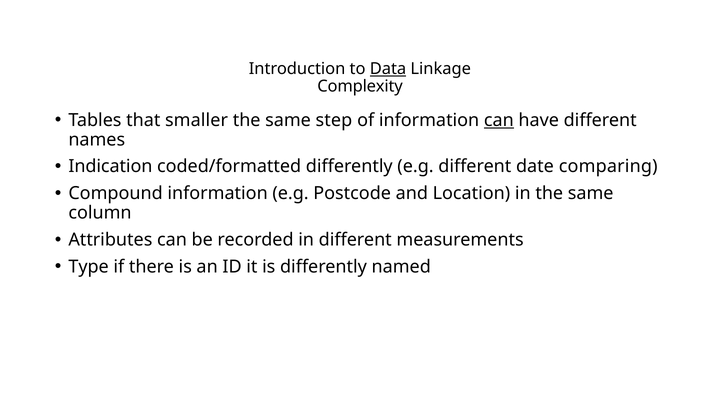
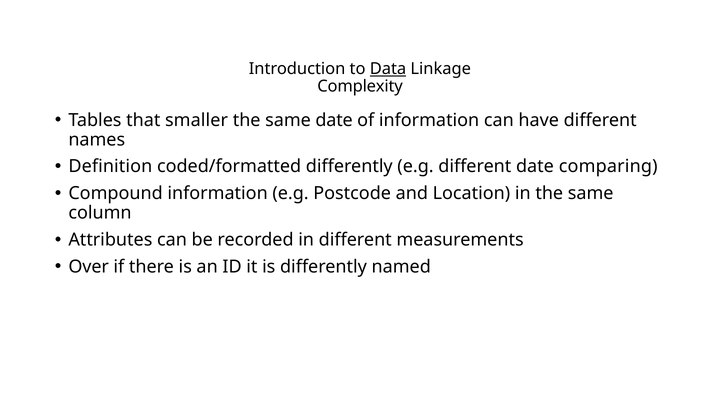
same step: step -> date (334, 120)
can underline: present -> none (499, 120)
Indication: Indication -> Definition (110, 166)
Type: Type -> Over (89, 267)
